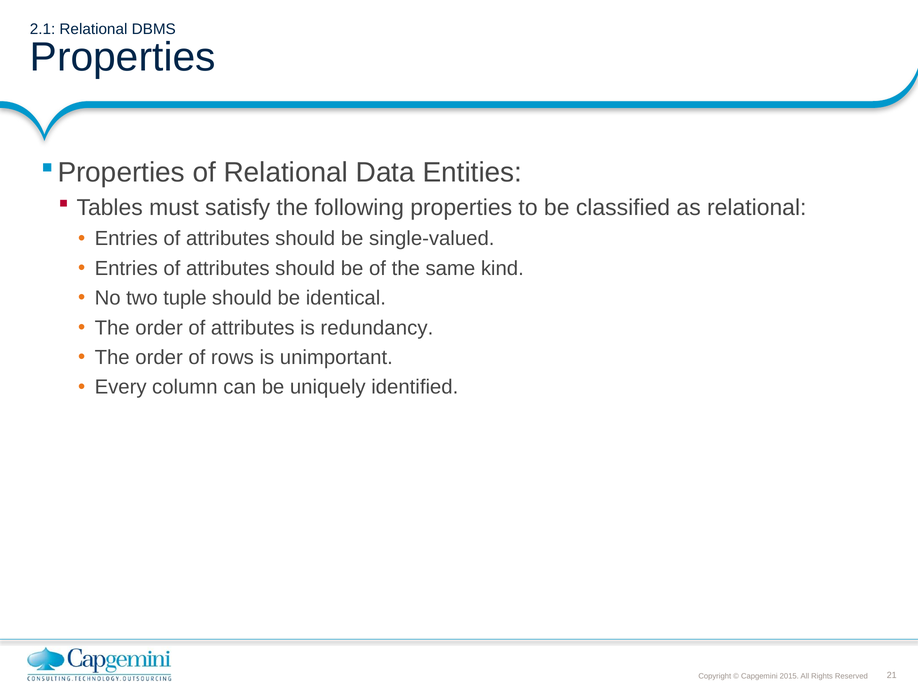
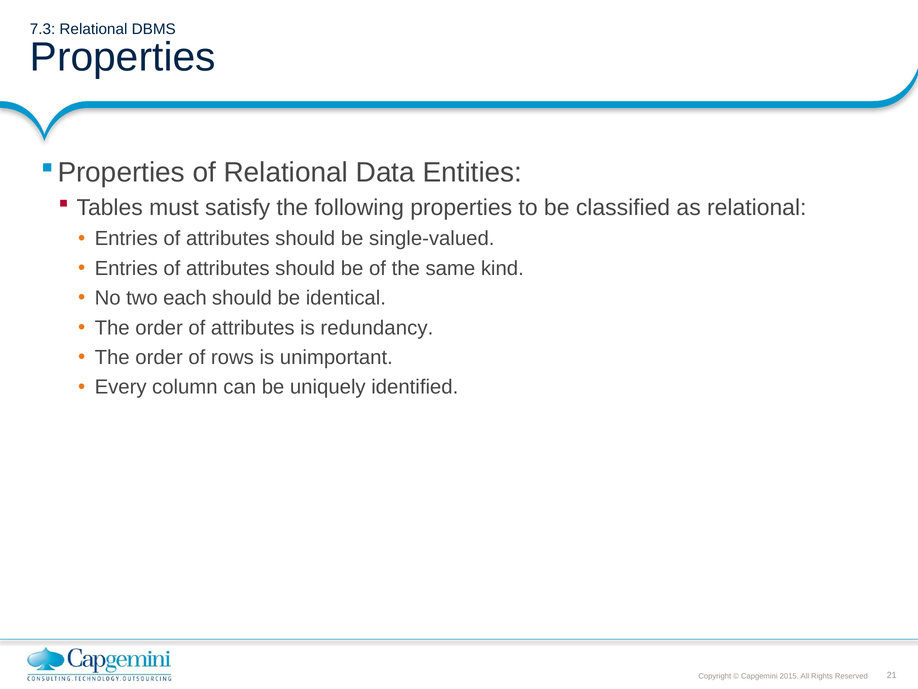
2.1: 2.1 -> 7.3 (43, 29)
tuple: tuple -> each (185, 298)
